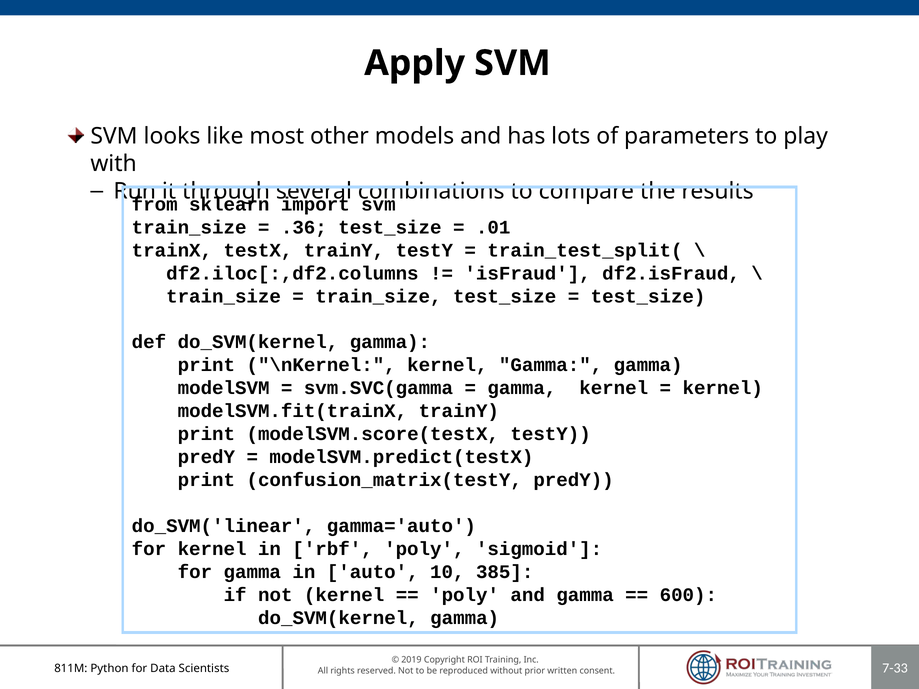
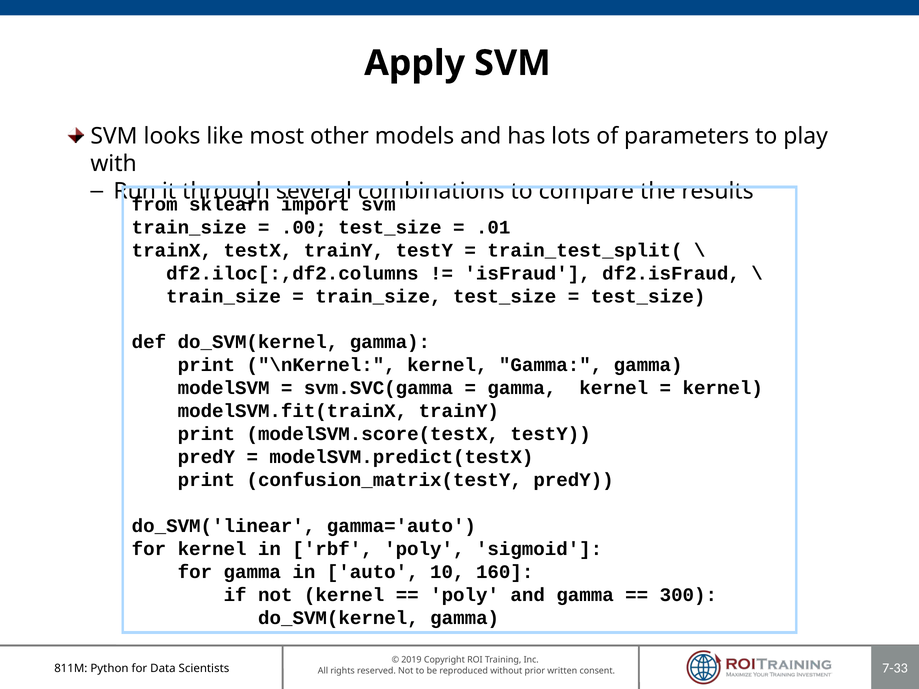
.36: .36 -> .00 (304, 227)
385: 385 -> 160 (505, 572)
600: 600 -> 300 (688, 595)
